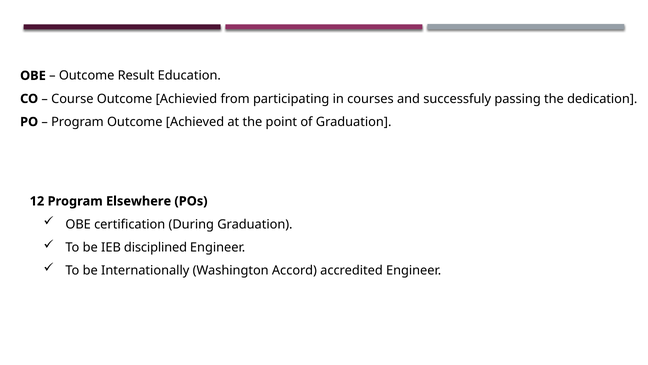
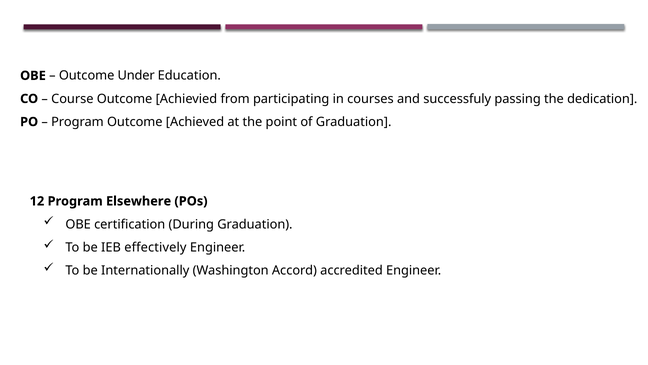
Result: Result -> Under (136, 76)
disciplined: disciplined -> effectively (155, 247)
